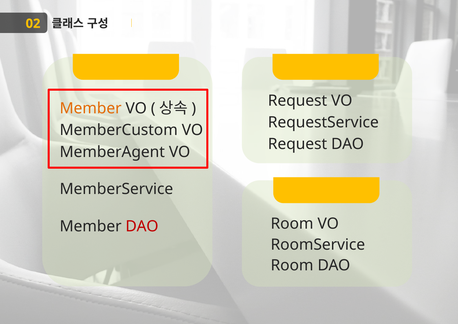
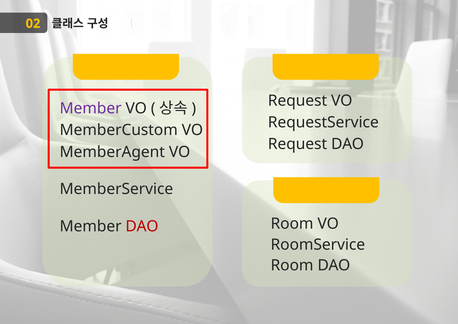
Member colour: orange -> purple (91, 108)
